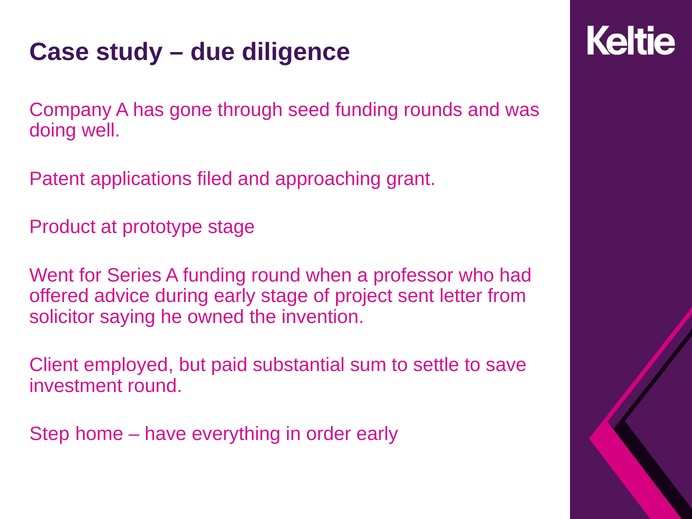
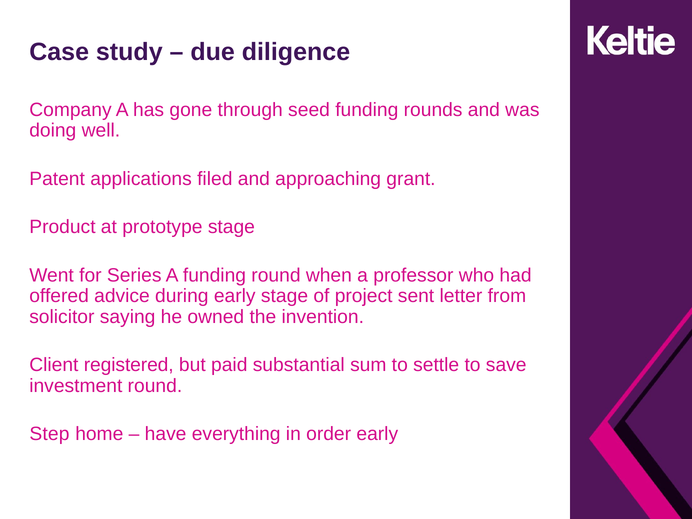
employed: employed -> registered (129, 365)
